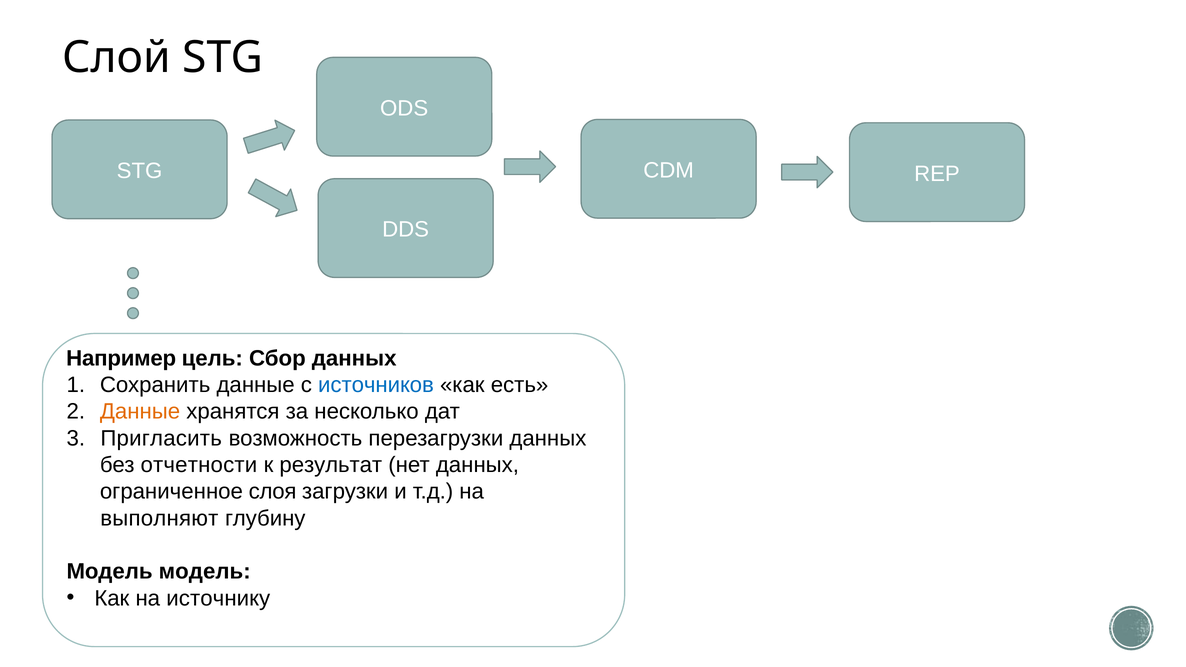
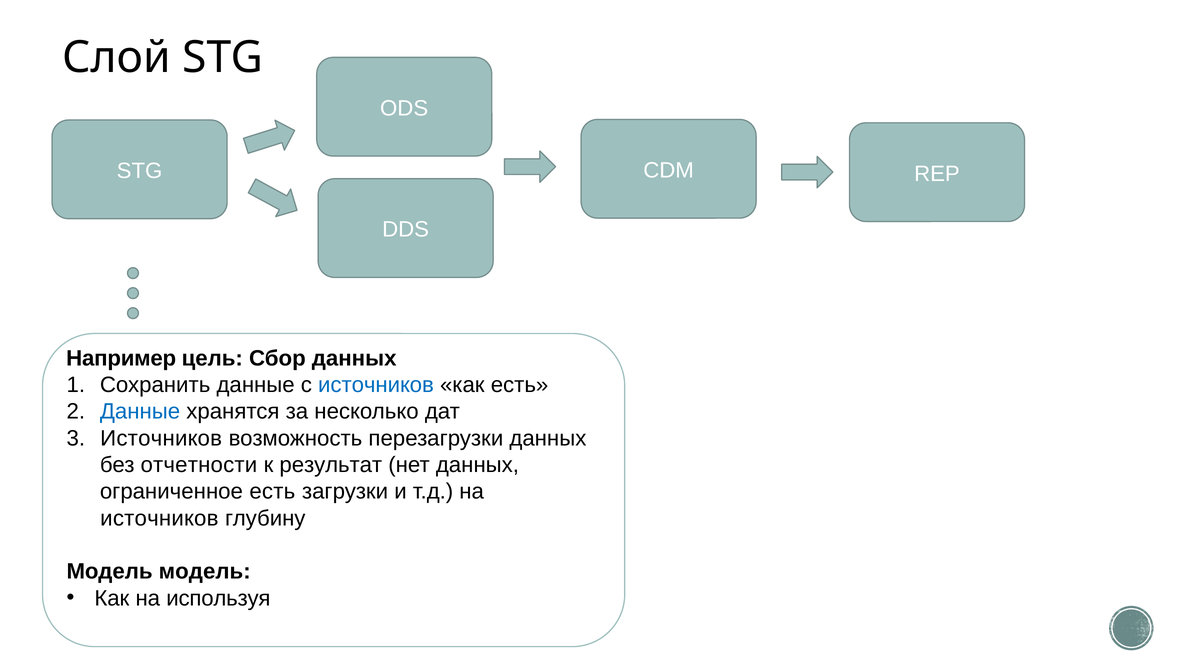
Данные colour: orange -> blue (140, 412)
Пригласить: Пригласить -> Источников (161, 438)
ограниченное слоя: слоя -> есть (272, 492)
выполняют: выполняют -> источников (159, 518)
источнику: источнику -> используя (218, 598)
